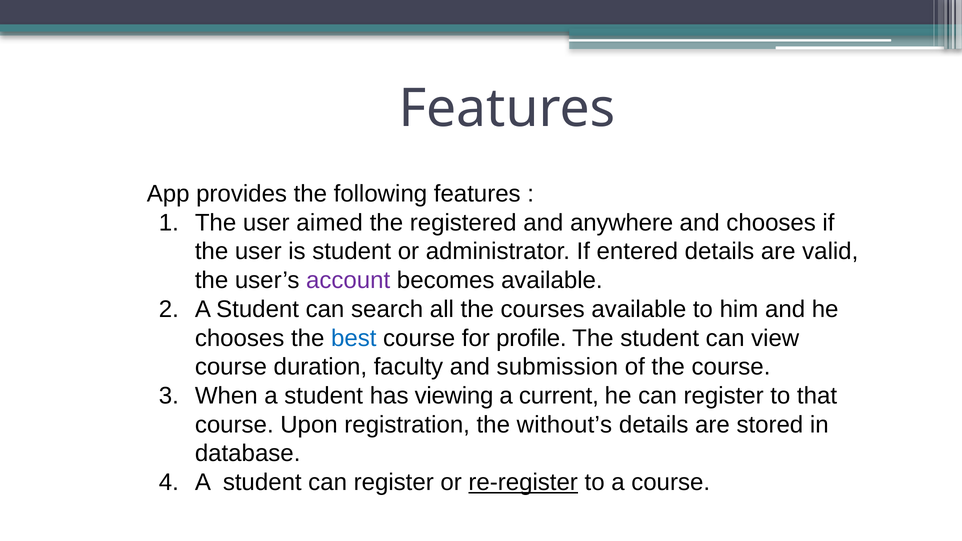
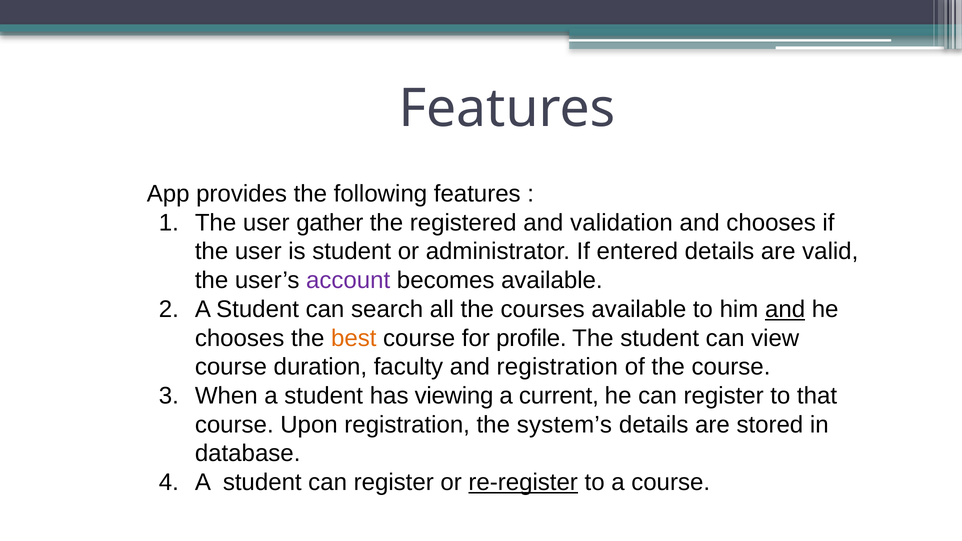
aimed: aimed -> gather (330, 223)
anywhere: anywhere -> validation (621, 223)
and underline: none -> present (785, 309)
best colour: blue -> orange (354, 338)
and submission: submission -> registration (557, 367)
without’s: without’s -> system’s (564, 425)
